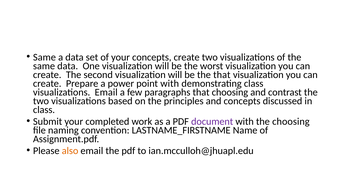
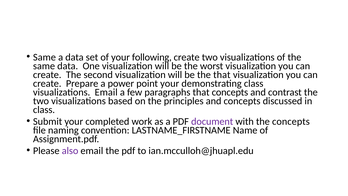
your concepts: concepts -> following (152, 57)
point with: with -> your (170, 83)
that choosing: choosing -> concepts (230, 92)
the choosing: choosing -> concepts (291, 121)
also colour: orange -> purple (70, 151)
